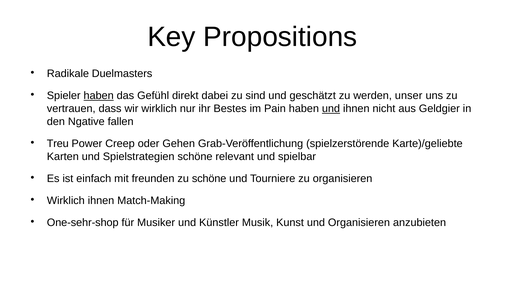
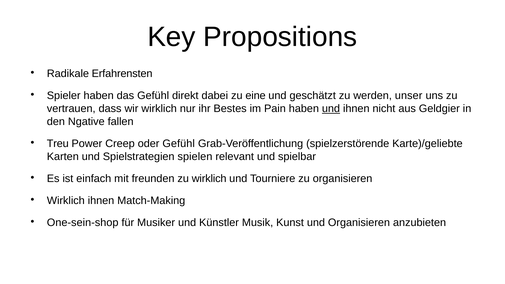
Duelmasters: Duelmasters -> Erfahrensten (122, 74)
haben underline: present -> none (99, 96)
sind: sind -> eine (256, 96)
oder Gehen: Gehen -> Gefühl (179, 144)
Spielstrategien schöne: schöne -> spielen (195, 157)
zu schöne: schöne -> wirklich (209, 179)
One-sehr-shop: One-sehr-shop -> One-sein-shop (83, 223)
